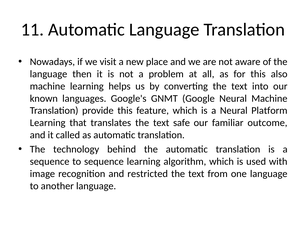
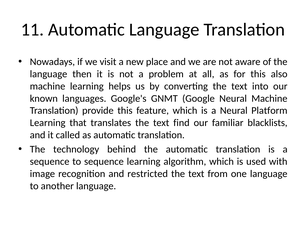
safe: safe -> find (181, 123)
outcome: outcome -> blacklists (268, 123)
